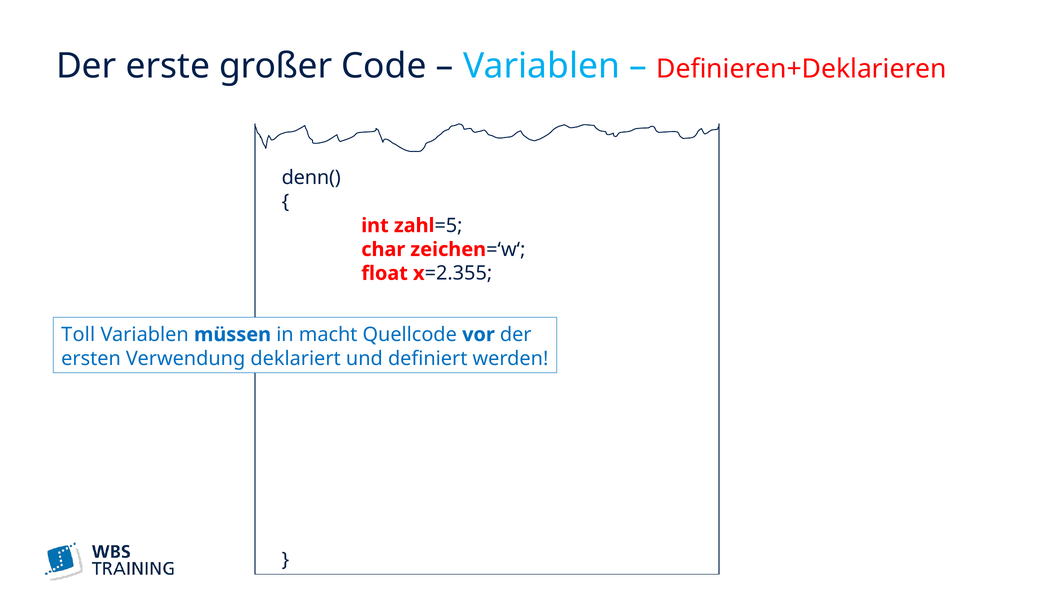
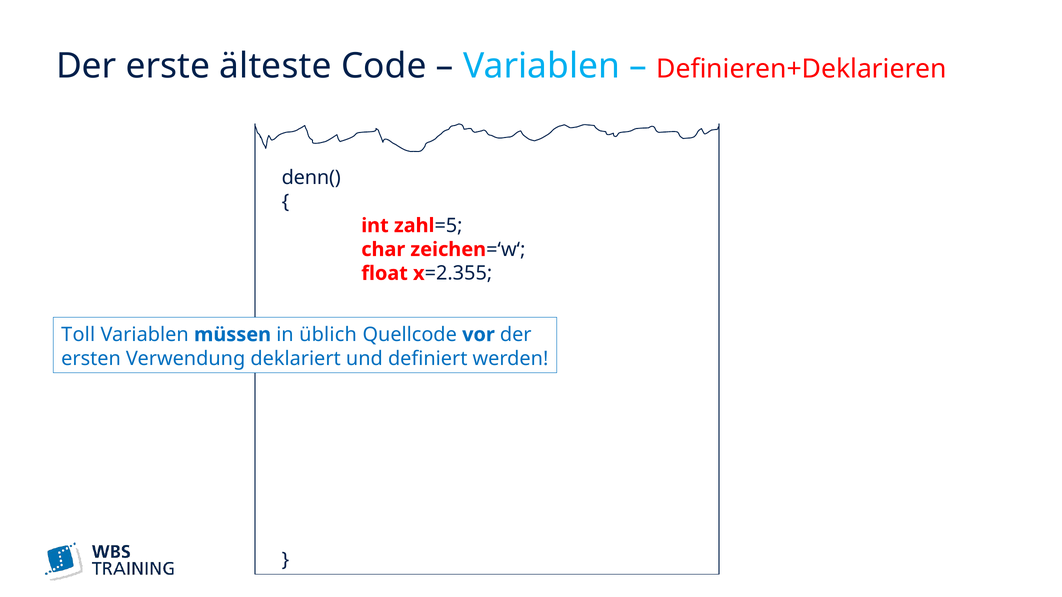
großer: großer -> älteste (275, 66)
macht: macht -> üblich (328, 335)
